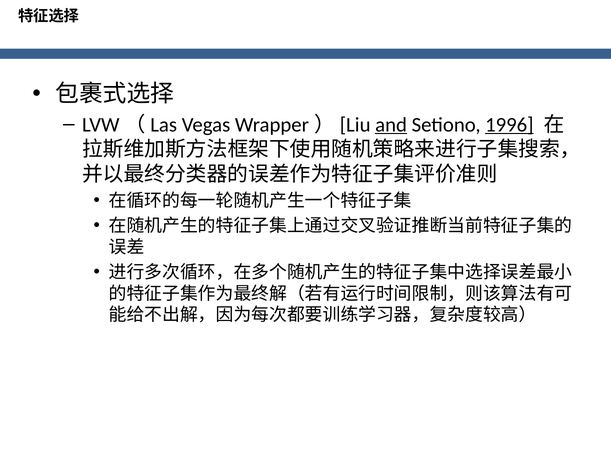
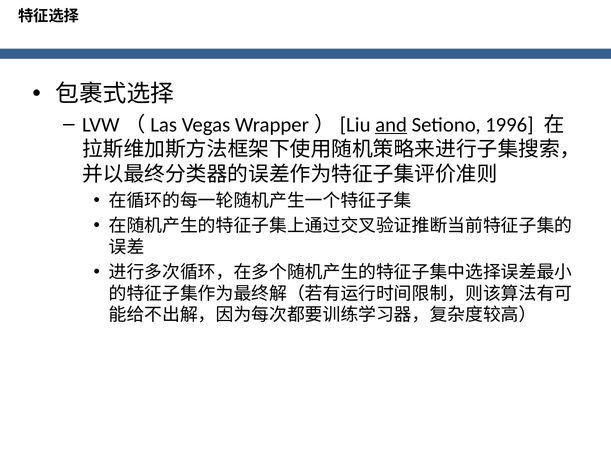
1996 underline: present -> none (509, 125)
